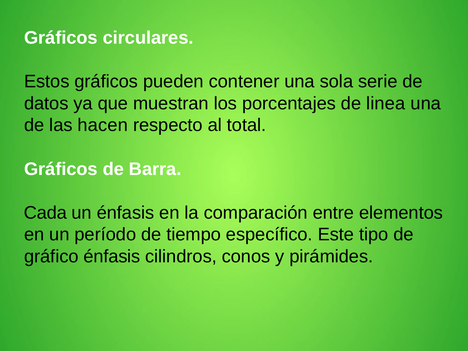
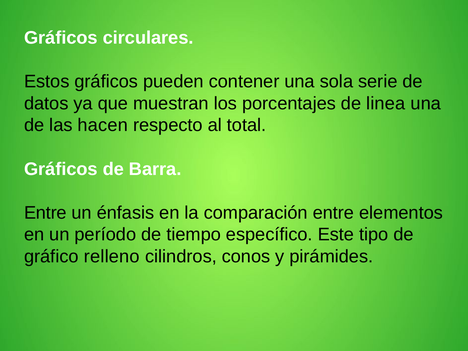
Cada: Cada -> Entre (45, 213)
gráfico énfasis: énfasis -> relleno (112, 256)
